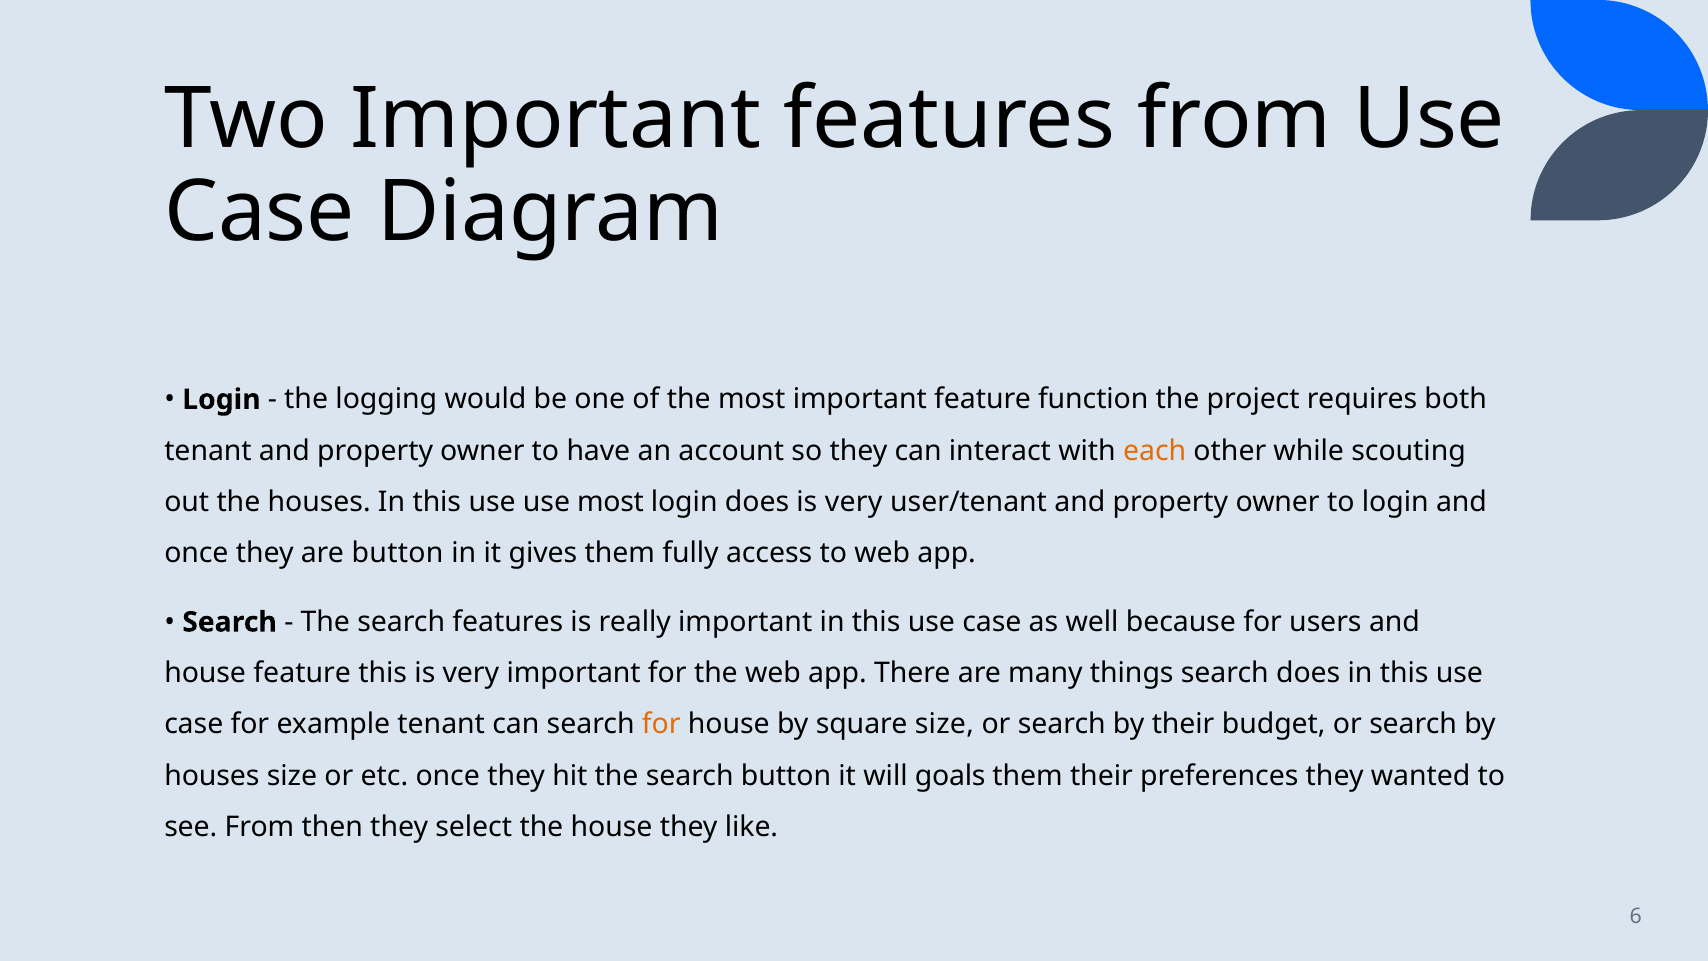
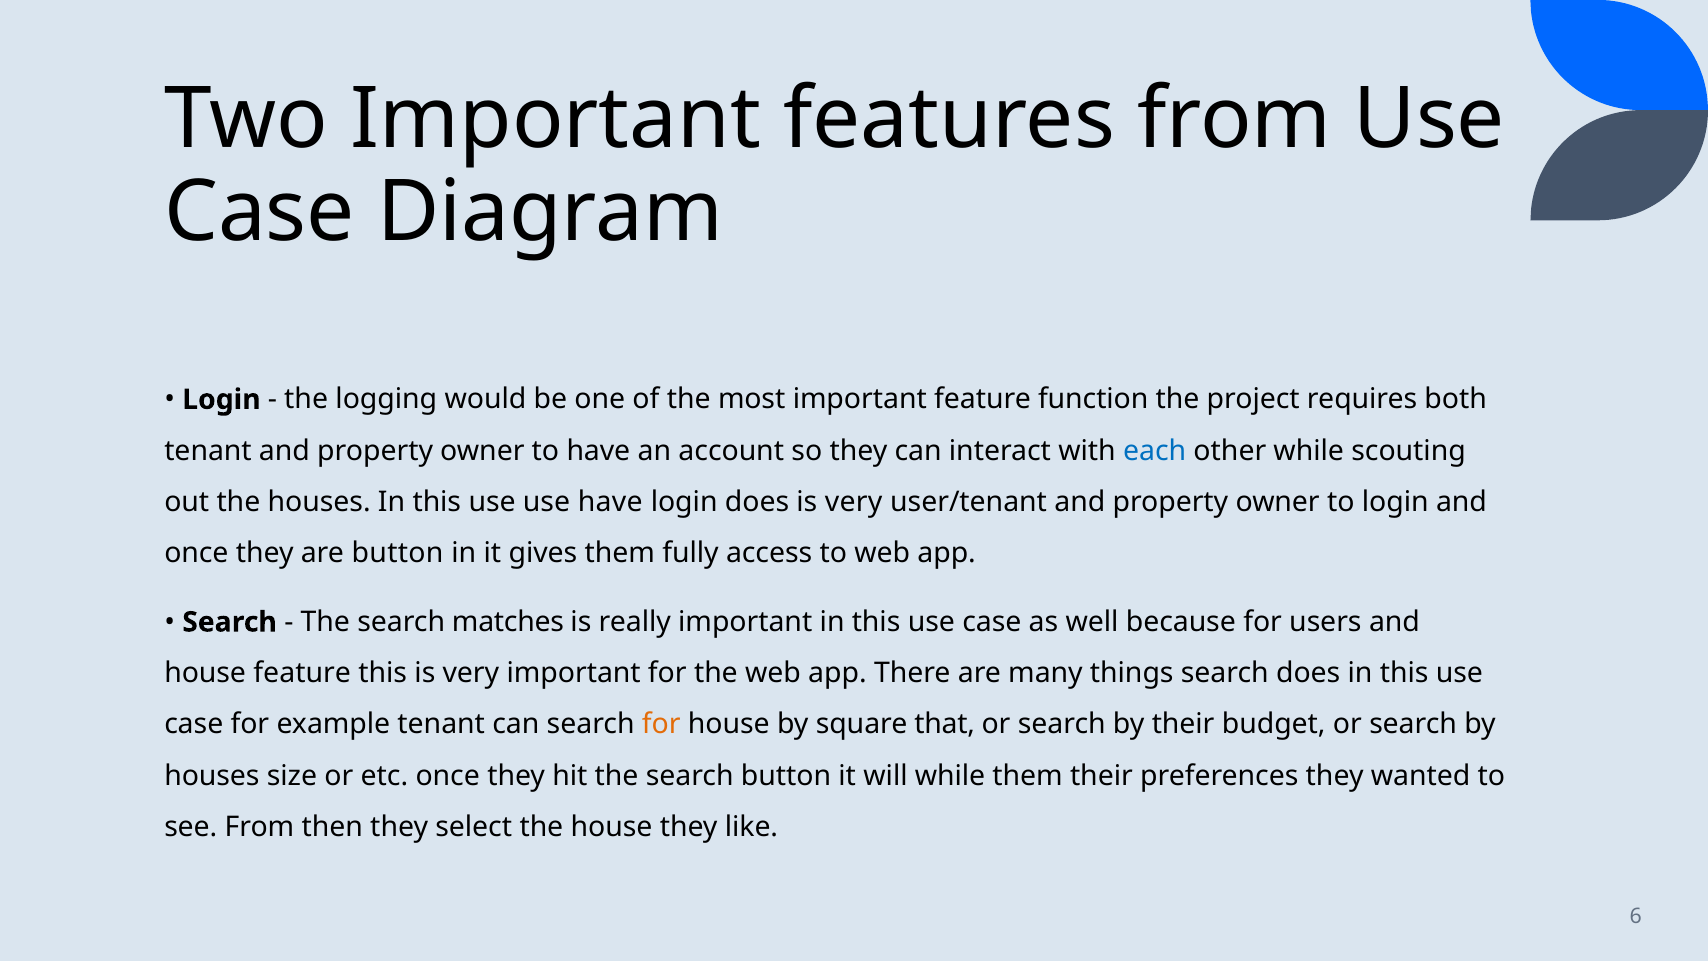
each colour: orange -> blue (1155, 451)
use most: most -> have (610, 502)
search features: features -> matches (508, 622)
square size: size -> that (945, 724)
will goals: goals -> while (950, 776)
